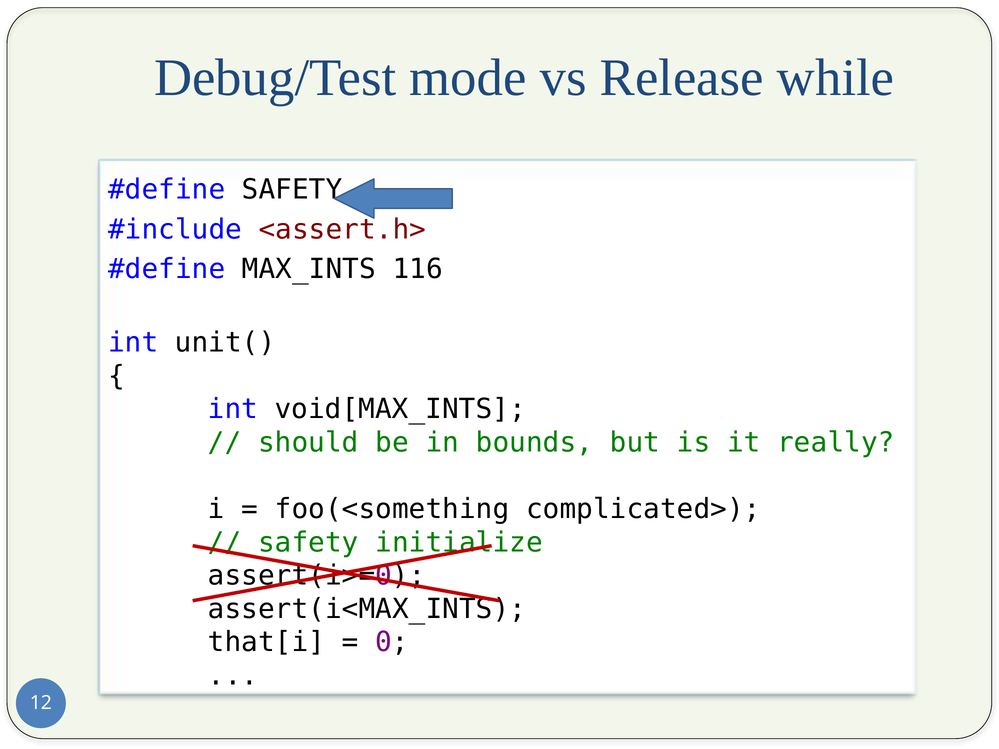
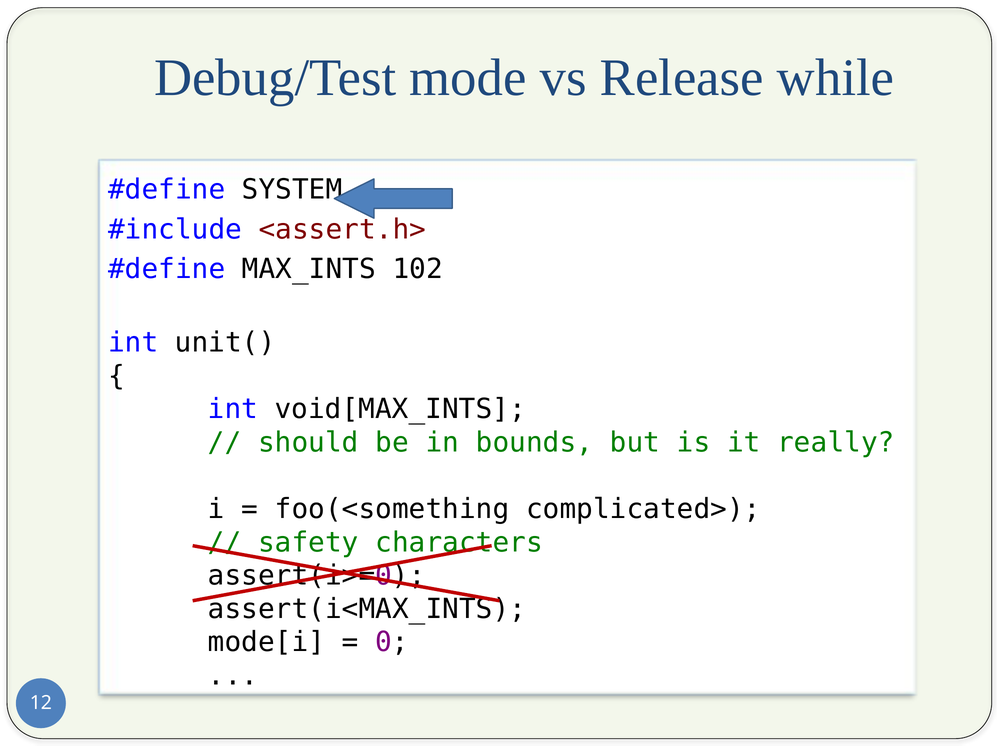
SAFETY: SAFETY -> SYSTEM (292, 189)
116: 116 -> 102 (418, 269)
initialize: initialize -> characters (459, 543)
that[i: that[i -> mode[i (267, 643)
